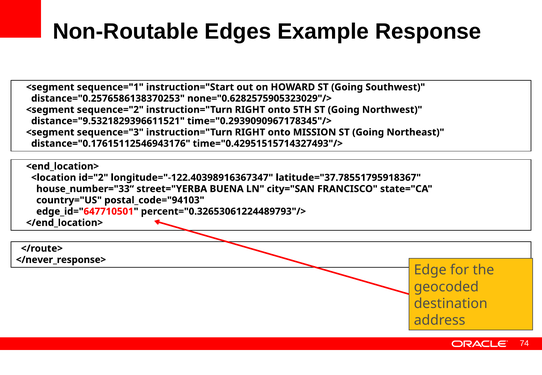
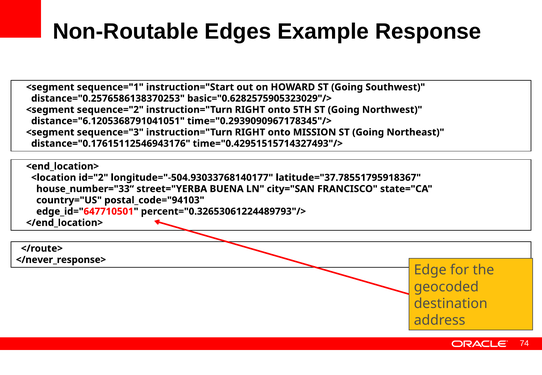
none="0.6282575905323029"/>: none="0.6282575905323029"/> -> basic="0.6282575905323029"/> (259, 98)
distance="9.5321829396611521: distance="9.5321829396611521 -> distance="6.1205368791041051 (108, 121)
longitude="-122.40398916367347: longitude="-122.40398916367347 -> longitude="-504.93033768140177 (192, 178)
